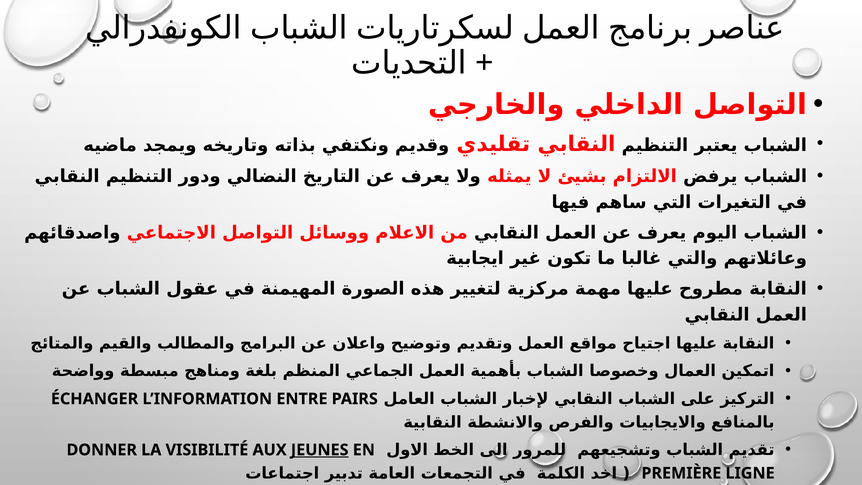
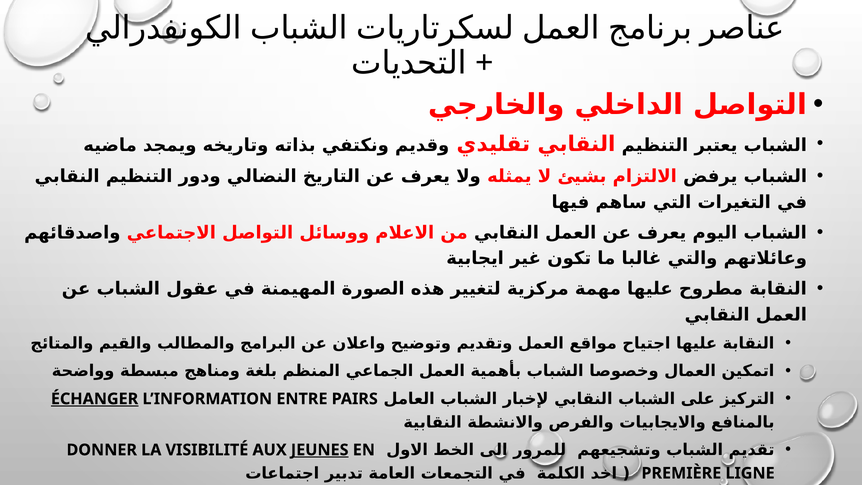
ÉCHANGER underline: none -> present (95, 399)
